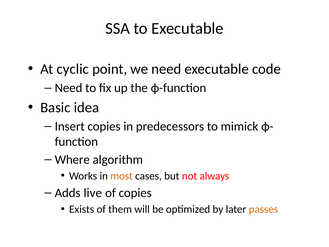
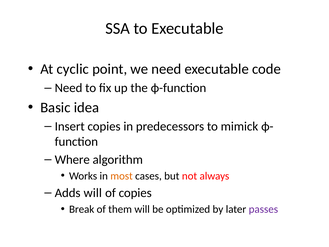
Adds live: live -> will (93, 193)
Exists: Exists -> Break (82, 209)
passes colour: orange -> purple (263, 209)
